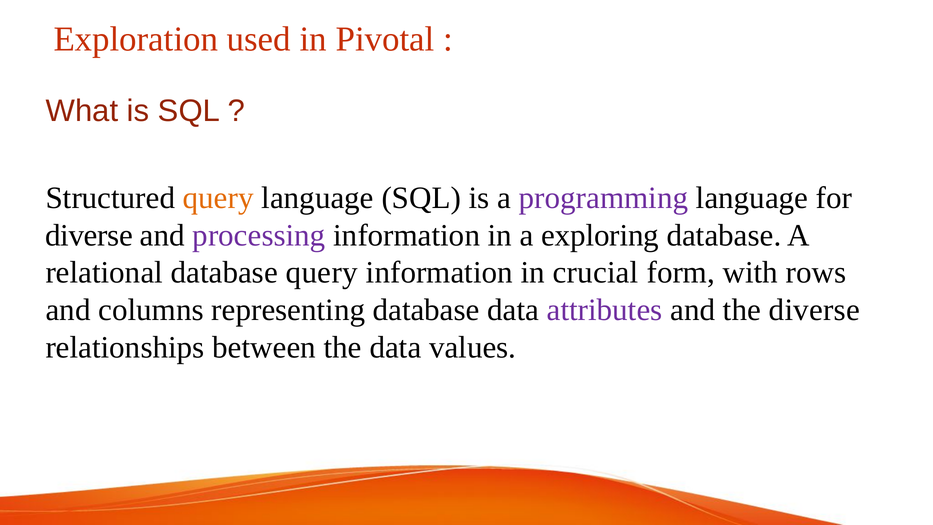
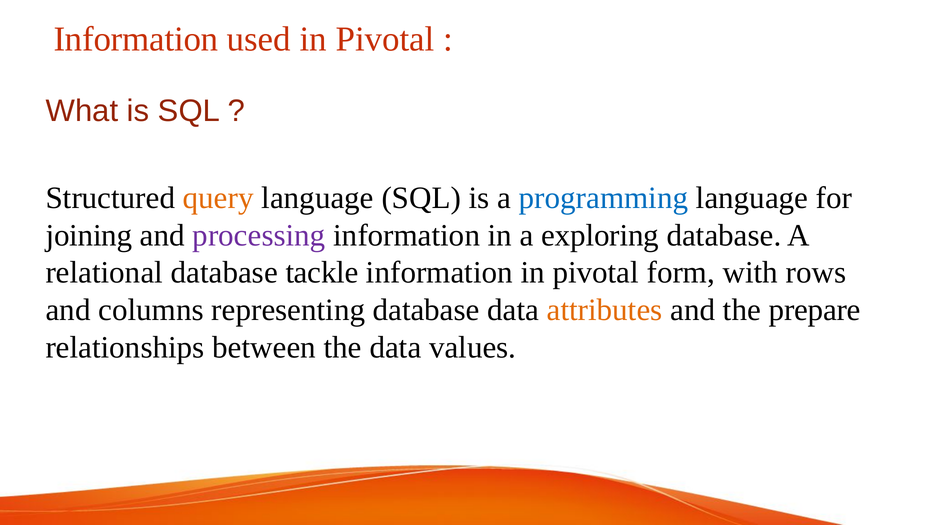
Exploration: Exploration -> Information (136, 39)
programming colour: purple -> blue (604, 198)
diverse: diverse -> joining (89, 235)
database query: query -> tackle (322, 272)
information in crucial: crucial -> pivotal (596, 272)
attributes colour: purple -> orange (605, 310)
the diverse: diverse -> prepare (815, 310)
